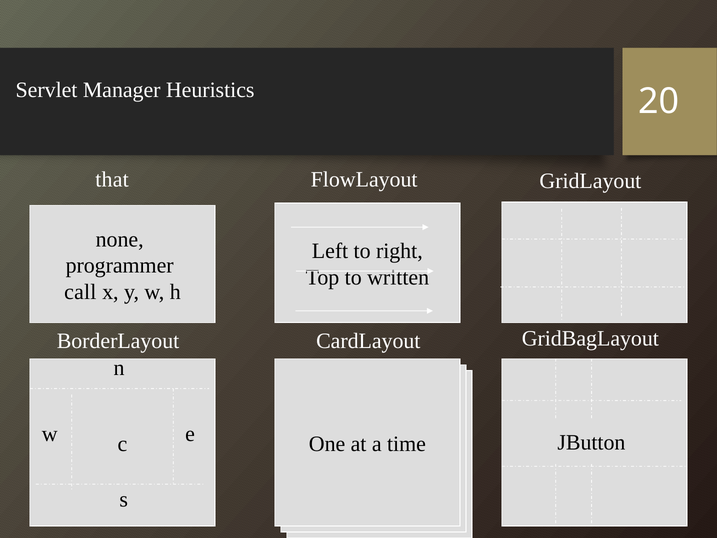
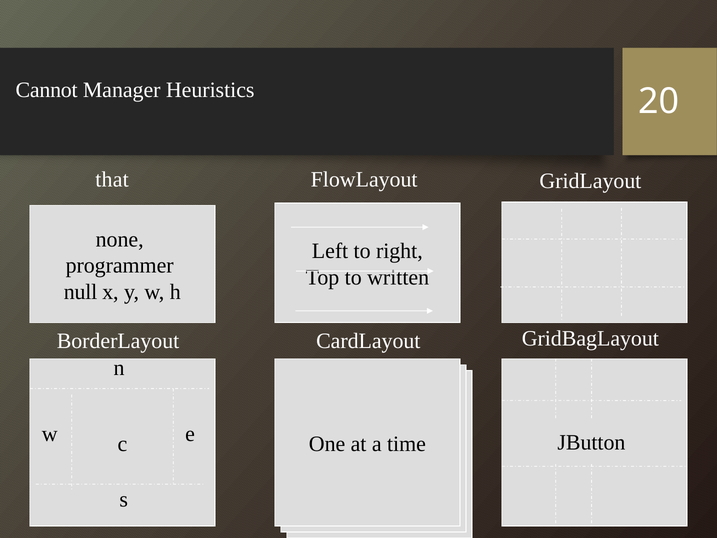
Servlet: Servlet -> Cannot (47, 90)
call: call -> null (81, 292)
